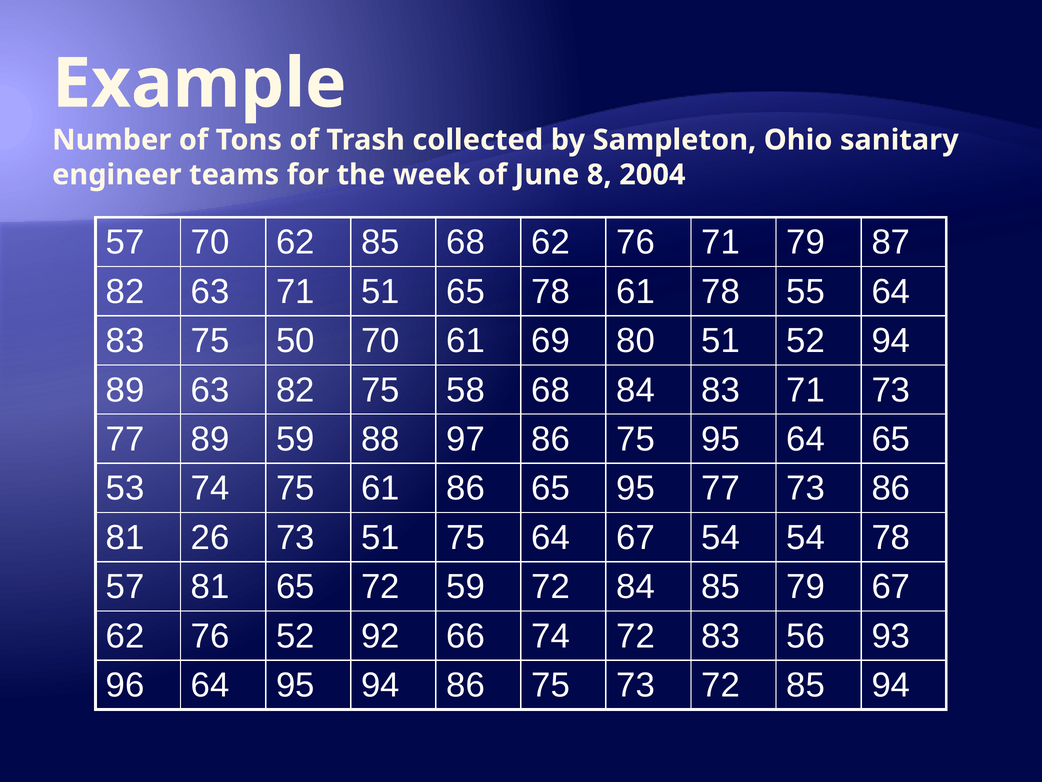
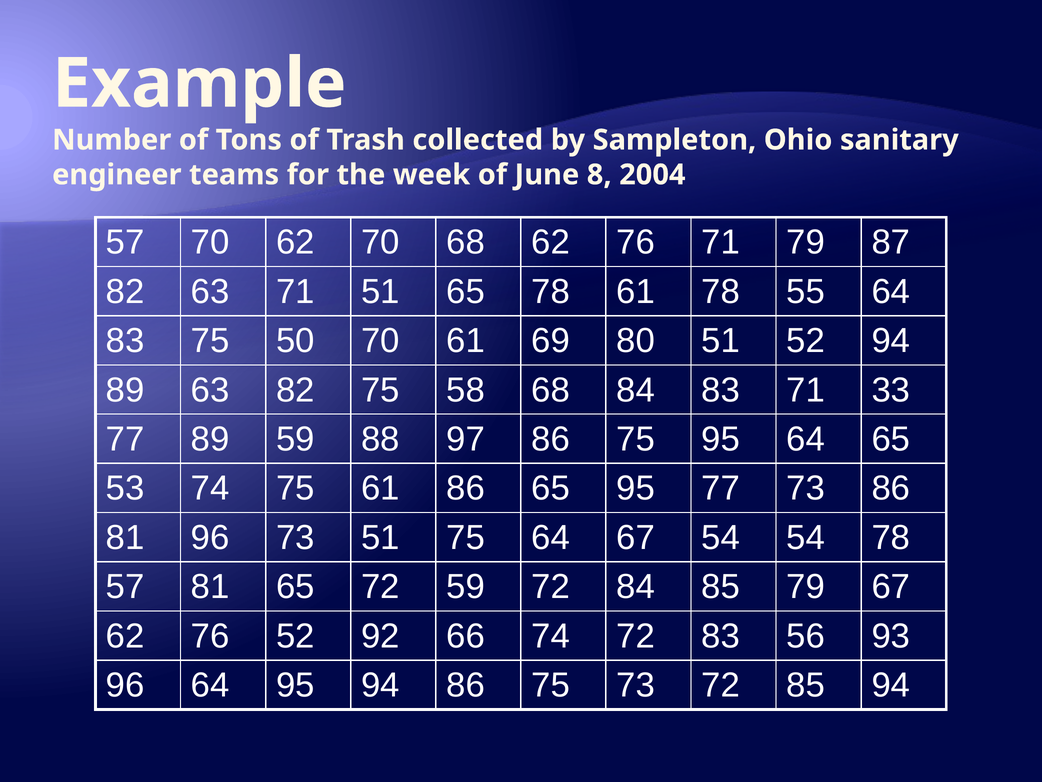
62 85: 85 -> 70 (380, 242)
71 73: 73 -> 33 (891, 390)
81 26: 26 -> 96 (210, 537)
